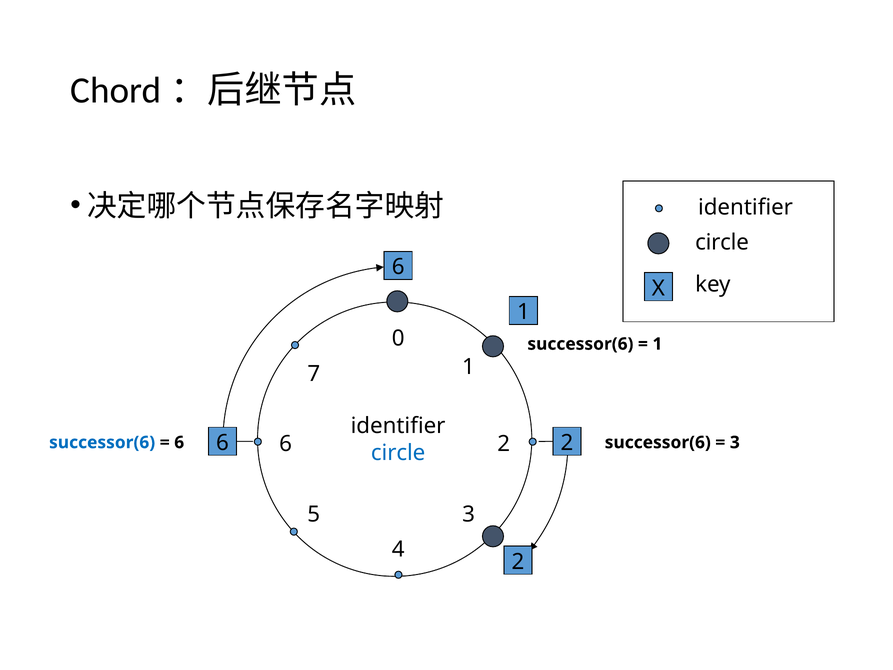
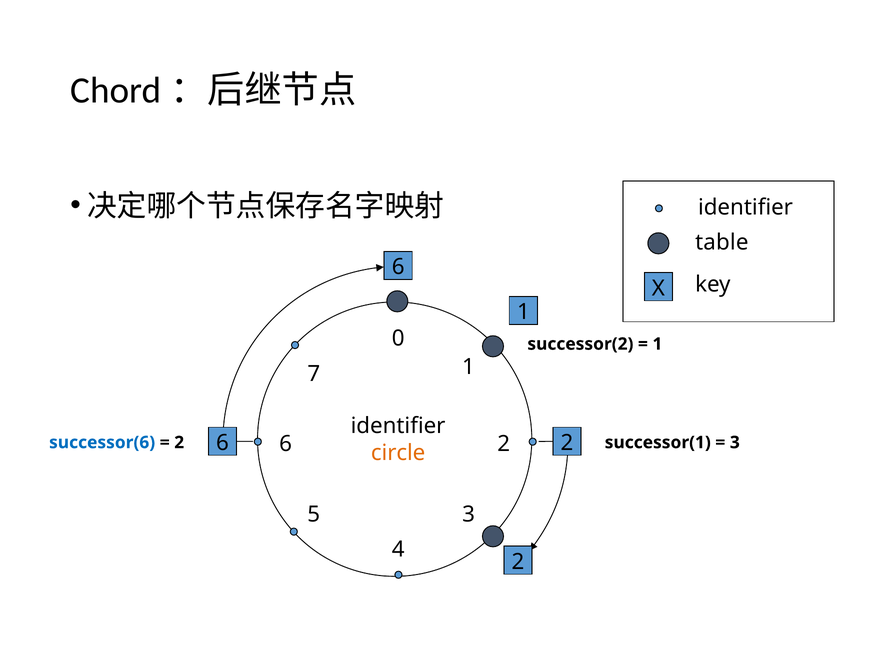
circle: circle -> table (722, 242)
successor(6: successor(6 -> successor(2 (580, 344)
6: 6 -> 2 (179, 442)
successor(6: successor(6 -> successor(1 (658, 442)
circle colour: blue -> orange (398, 453)
